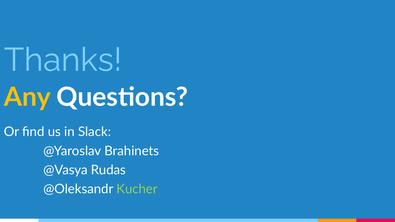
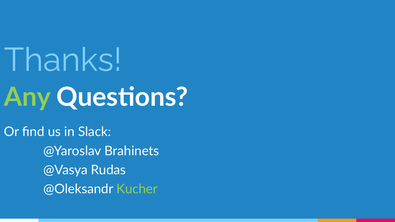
Any colour: yellow -> light green (27, 97)
